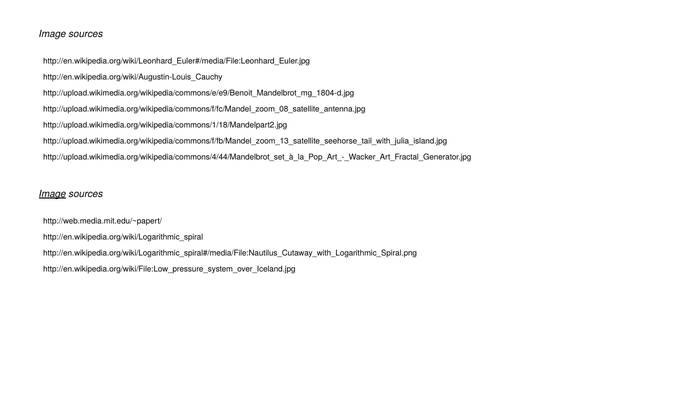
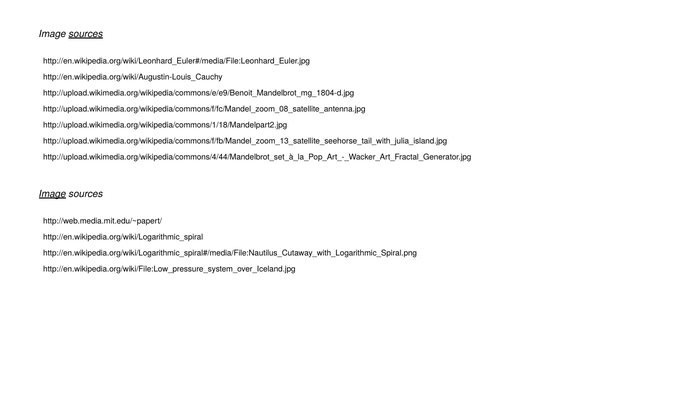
sources underline: none -> present (86, 34)
